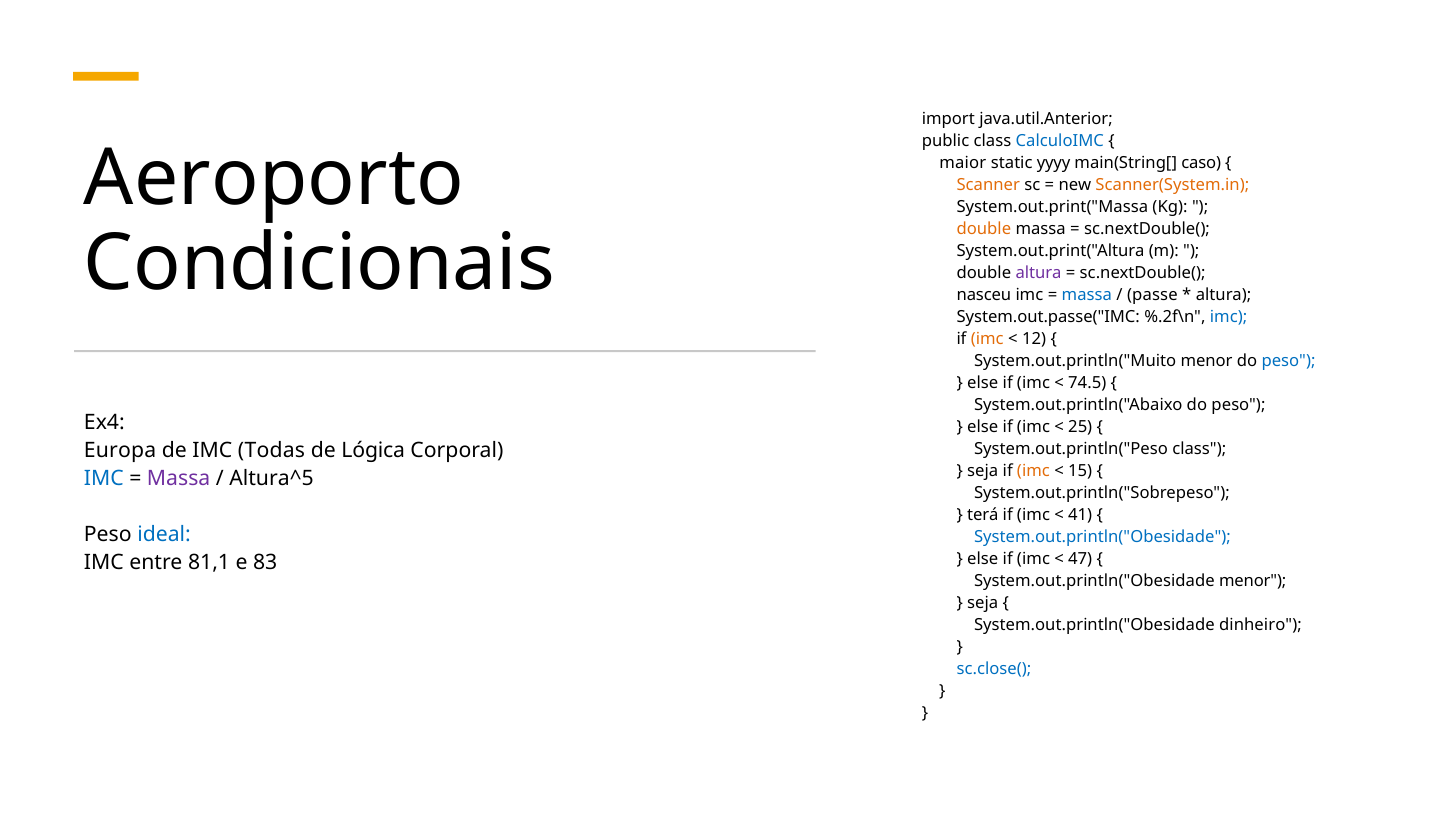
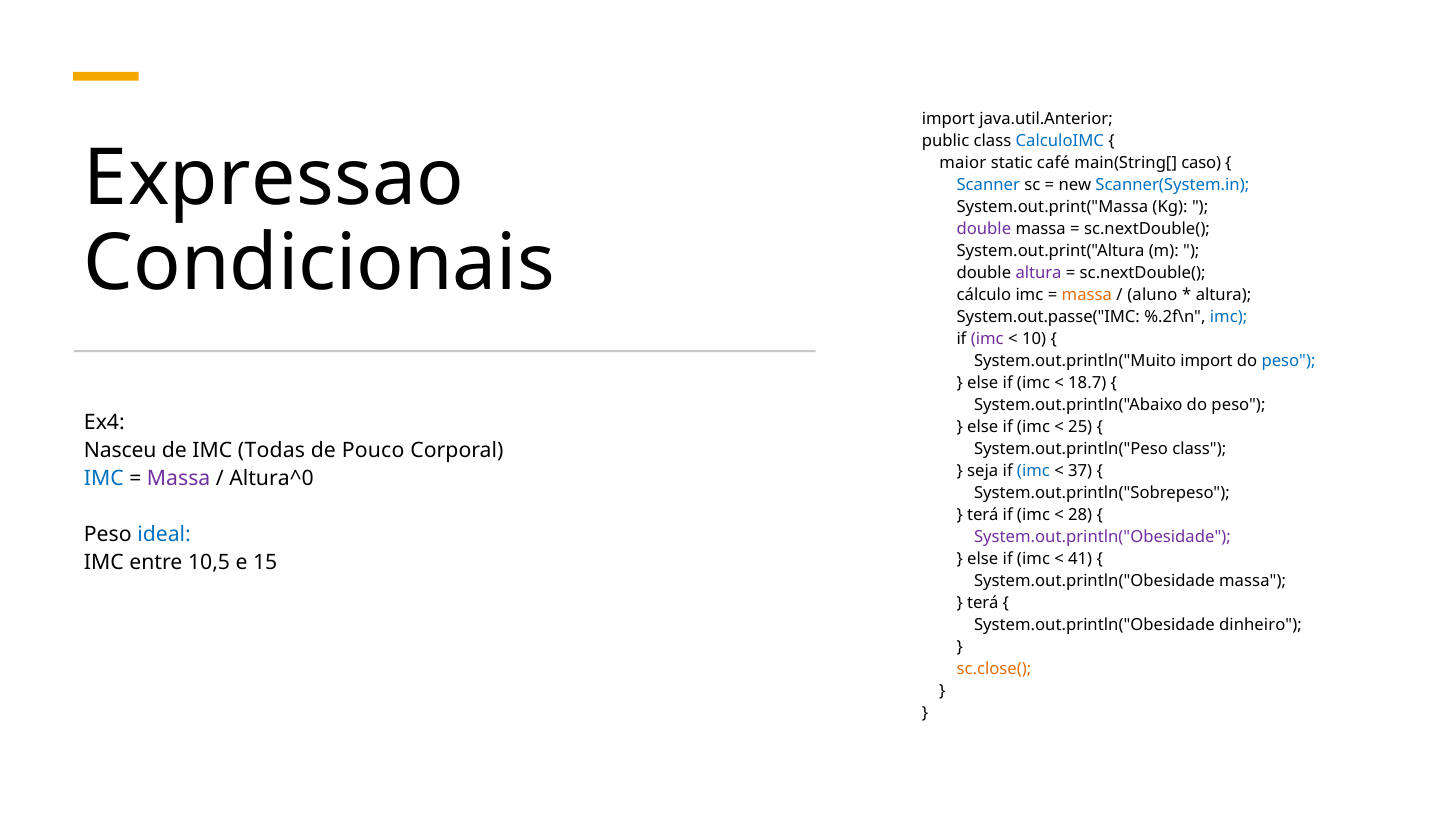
Aeroporto: Aeroporto -> Expressao (274, 178)
yyyy: yyyy -> café (1053, 163)
Scanner colour: orange -> blue (988, 185)
Scanner(System.in colour: orange -> blue (1172, 185)
double colour: orange -> purple (984, 229)
nasceu: nasceu -> cálculo (984, 295)
massa colour: blue -> orange (1087, 295)
passe: passe -> aluno (1152, 295)
imc colour: orange -> purple (987, 339)
12: 12 -> 10 (1034, 339)
System.out.println("Muito menor: menor -> import (1207, 361)
74.5: 74.5 -> 18.7 (1087, 383)
Europa: Europa -> Nasceu (120, 450)
Lógica: Lógica -> Pouco (373, 450)
imc colour: orange -> blue (1033, 471)
15: 15 -> 37 (1080, 471)
Altura^5: Altura^5 -> Altura^0 (272, 479)
41: 41 -> 28 (1080, 515)
System.out.println("Obesidade colour: blue -> purple (1102, 537)
47: 47 -> 41 (1080, 559)
81,1: 81,1 -> 10,5 (209, 563)
83: 83 -> 15 (265, 563)
System.out.println("Obesidade menor: menor -> massa (1253, 581)
seja: seja -> terá (983, 603)
sc.close( colour: blue -> orange (994, 669)
